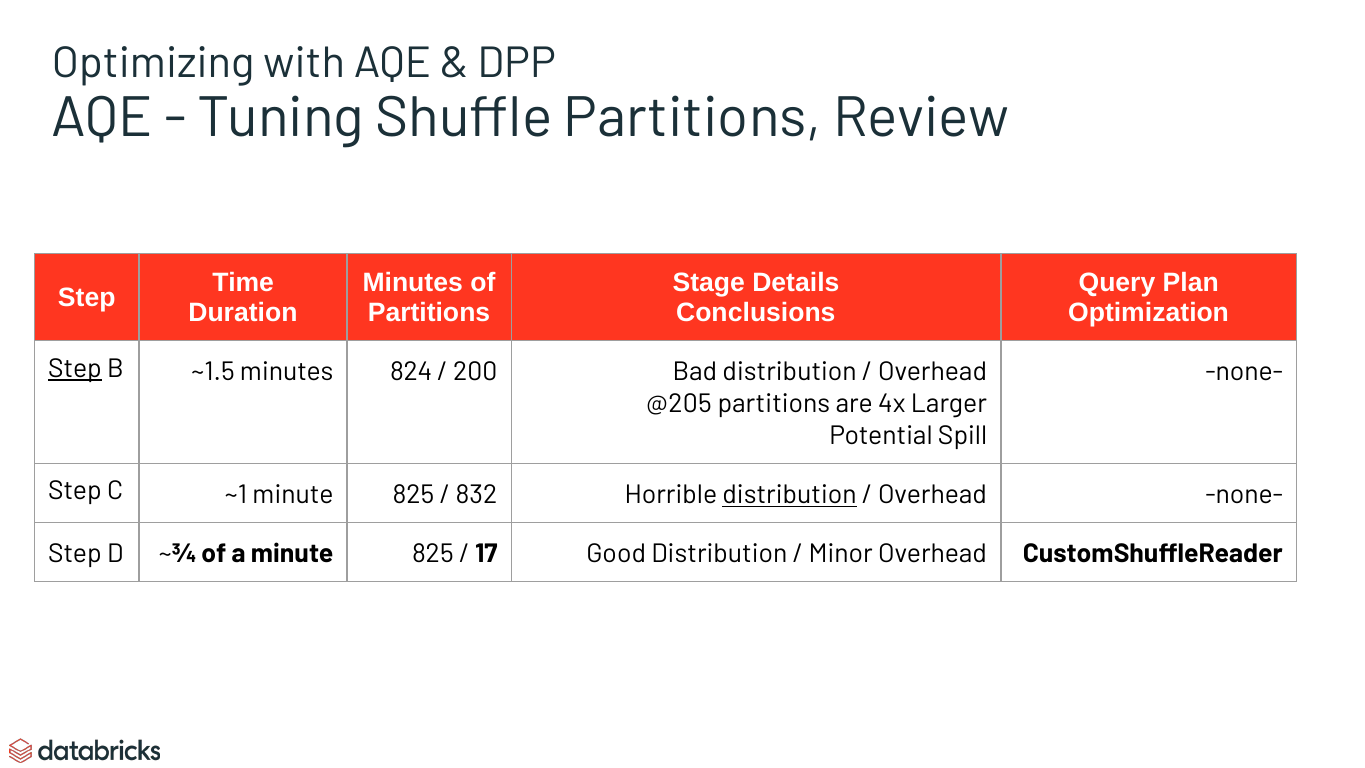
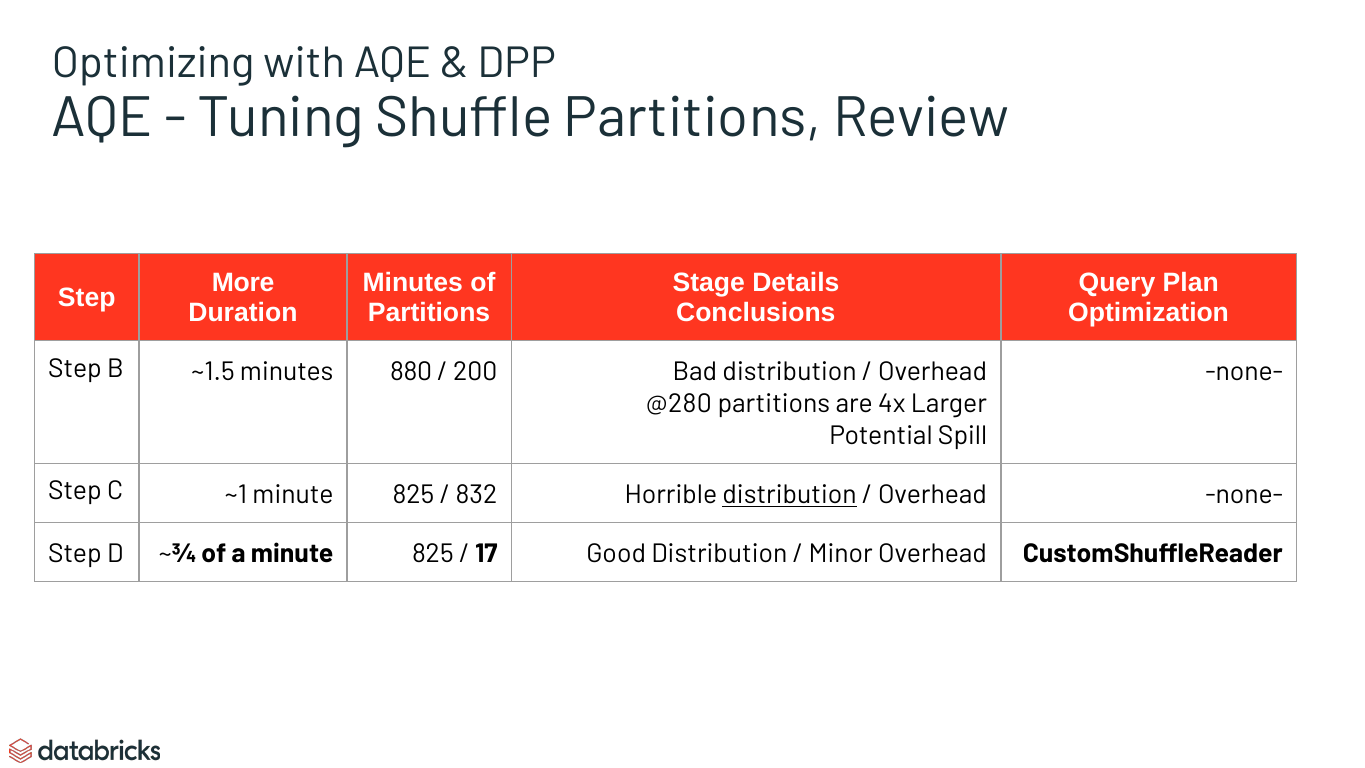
Time: Time -> More (243, 283)
Step underline: present -> none (75, 368)
824: 824 -> 880 (411, 372)
@205: @205 -> @280 (679, 404)
